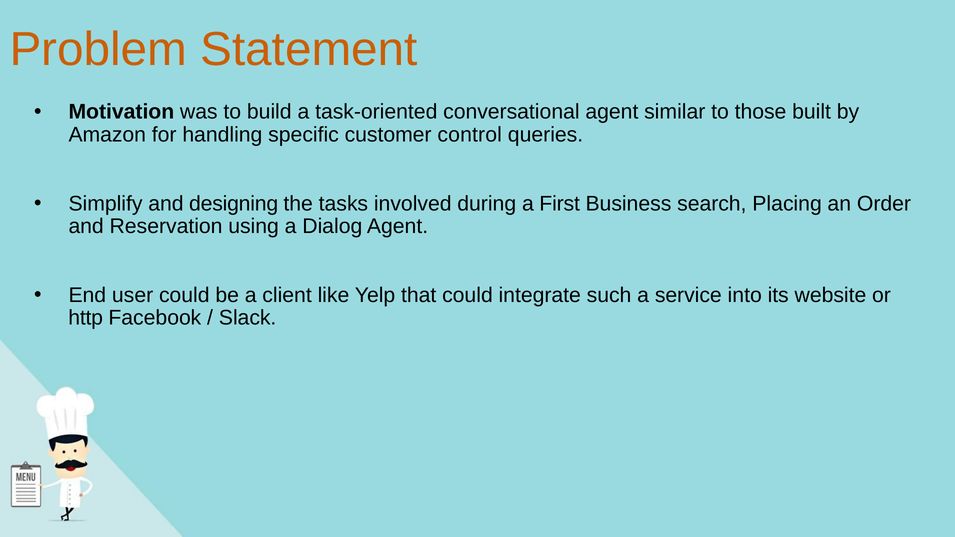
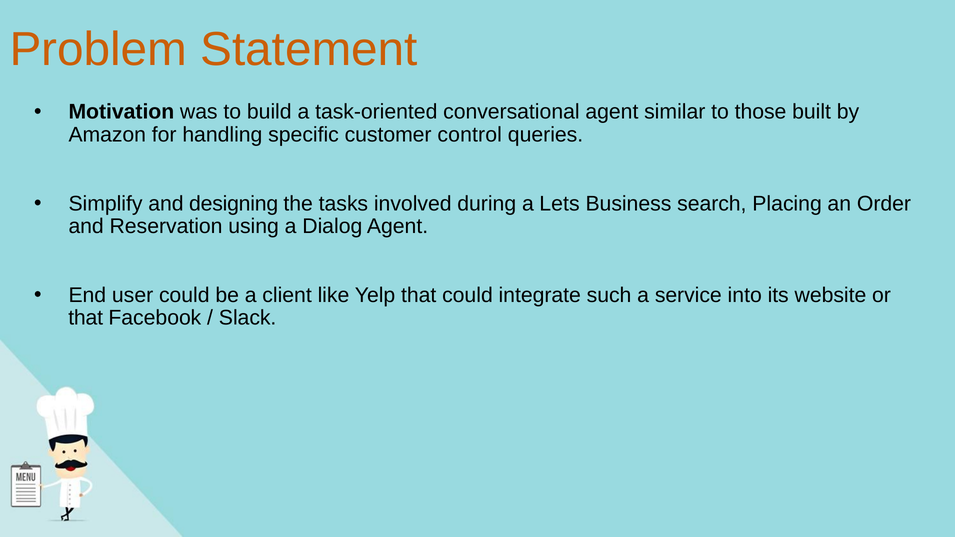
First: First -> Lets (560, 204)
http: http -> that (86, 318)
